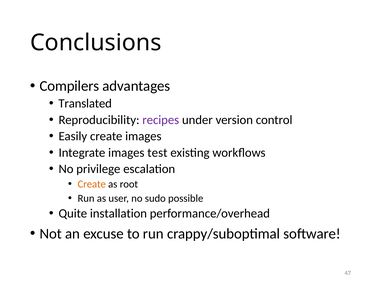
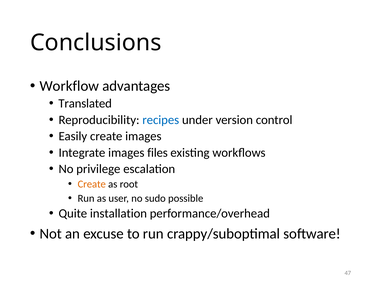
Compilers: Compilers -> Workflow (69, 86)
recipes colour: purple -> blue (161, 120)
test: test -> files (158, 152)
